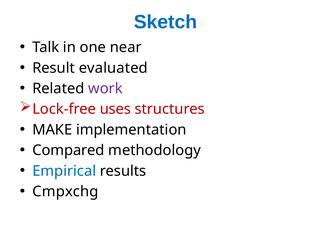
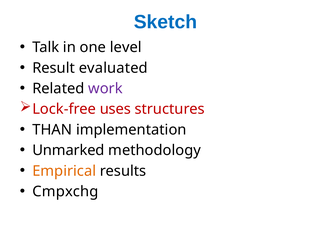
near: near -> level (126, 47)
MAKE: MAKE -> THAN (52, 130)
Compared: Compared -> Unmarked (68, 150)
Empirical colour: blue -> orange (64, 171)
